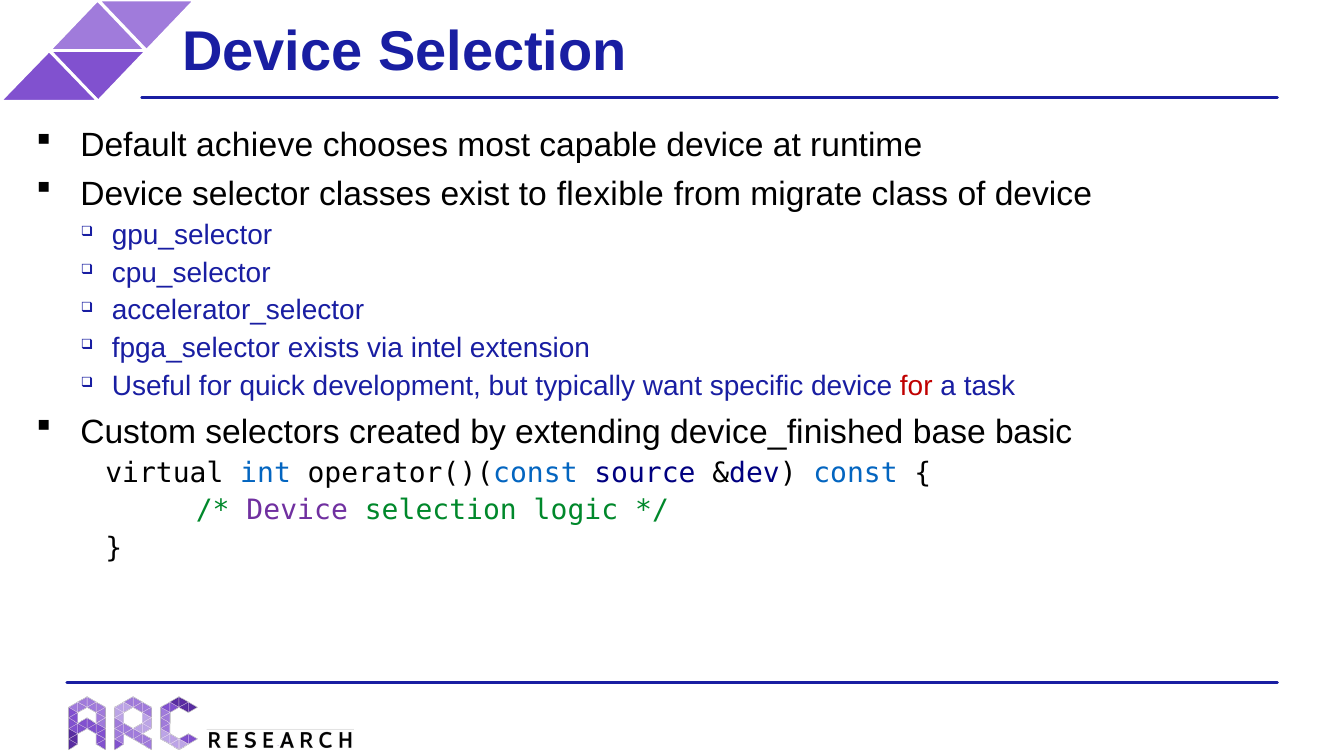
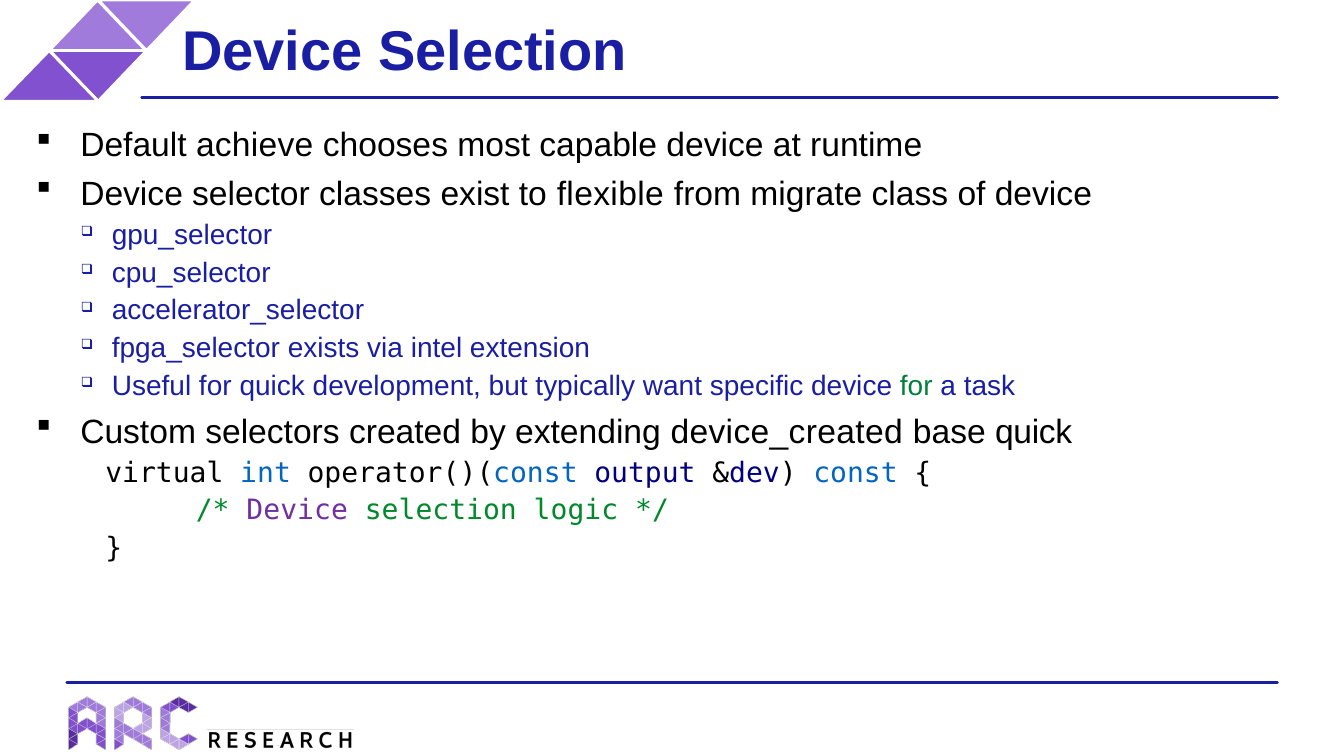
for colour: red -> green (916, 386)
device_finished: device_finished -> device_created (787, 432)
base basic: basic -> quick (1034, 432)
source: source -> output (645, 473)
